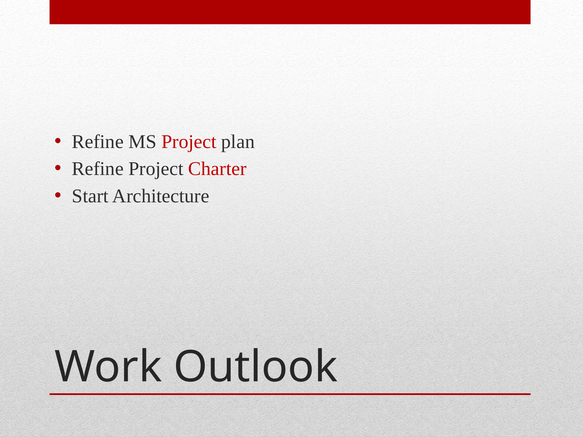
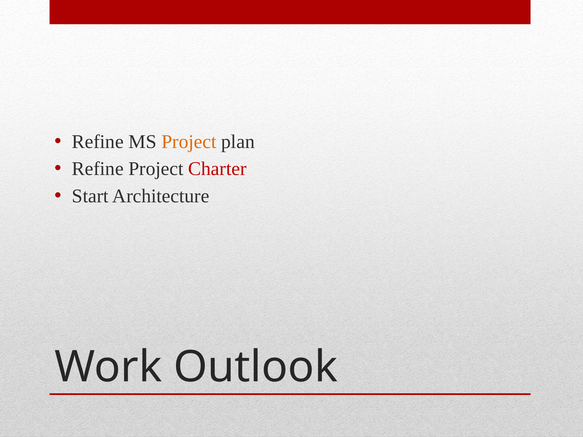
Project colour: red -> orange (189, 142)
